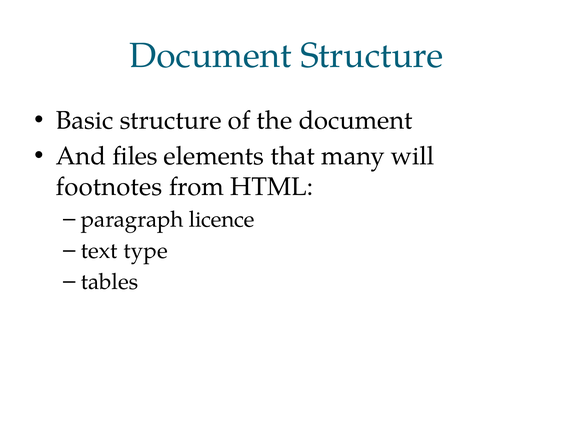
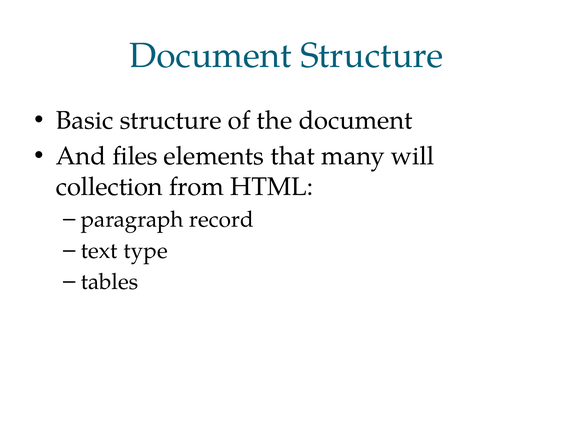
footnotes: footnotes -> collection (109, 187)
licence: licence -> record (221, 219)
